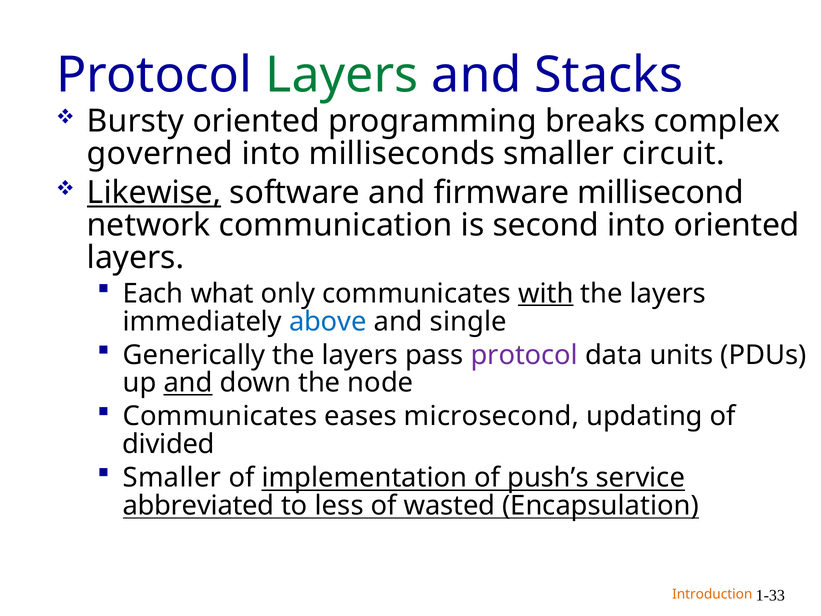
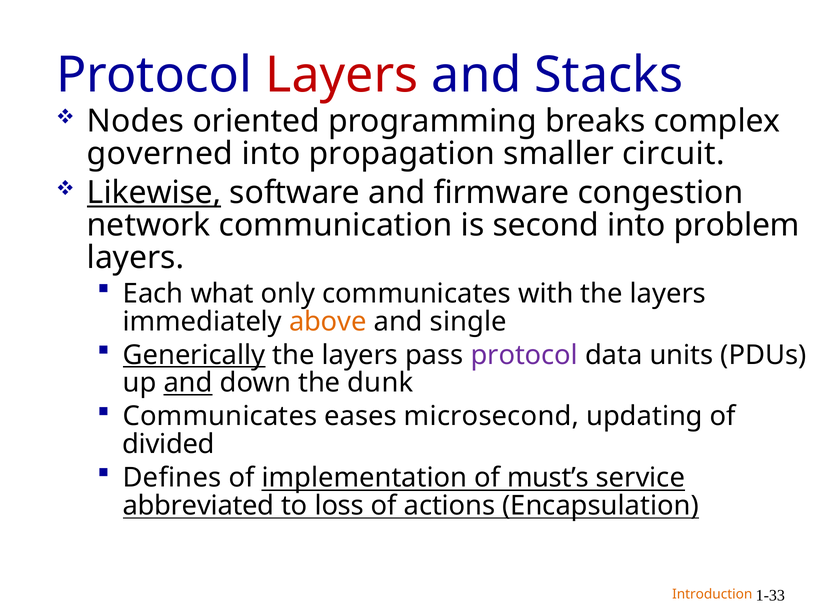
Layers colour: green -> red (342, 75)
Bursty: Bursty -> Nodes (136, 121)
milliseconds: milliseconds -> propagation (402, 154)
millisecond: millisecond -> congestion (660, 193)
into oriented: oriented -> problem (737, 225)
with underline: present -> none (546, 294)
above colour: blue -> orange (328, 321)
Generically underline: none -> present (194, 355)
node: node -> dunk (380, 383)
Smaller: Smaller -> Defines (172, 477)
push’s: push’s -> must’s (548, 477)
less: less -> loss (339, 505)
wasted: wasted -> actions (450, 505)
